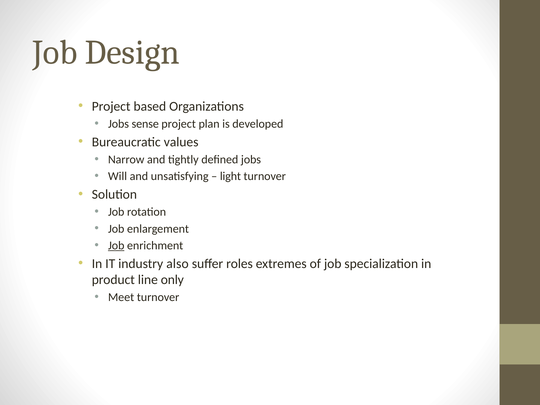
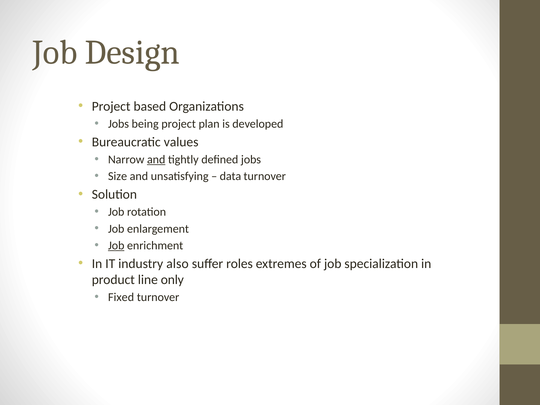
sense: sense -> being (145, 124)
and underline: none -> present (156, 159)
Will: Will -> Size (118, 176)
light: light -> data (230, 176)
Meet: Meet -> Fixed (121, 297)
